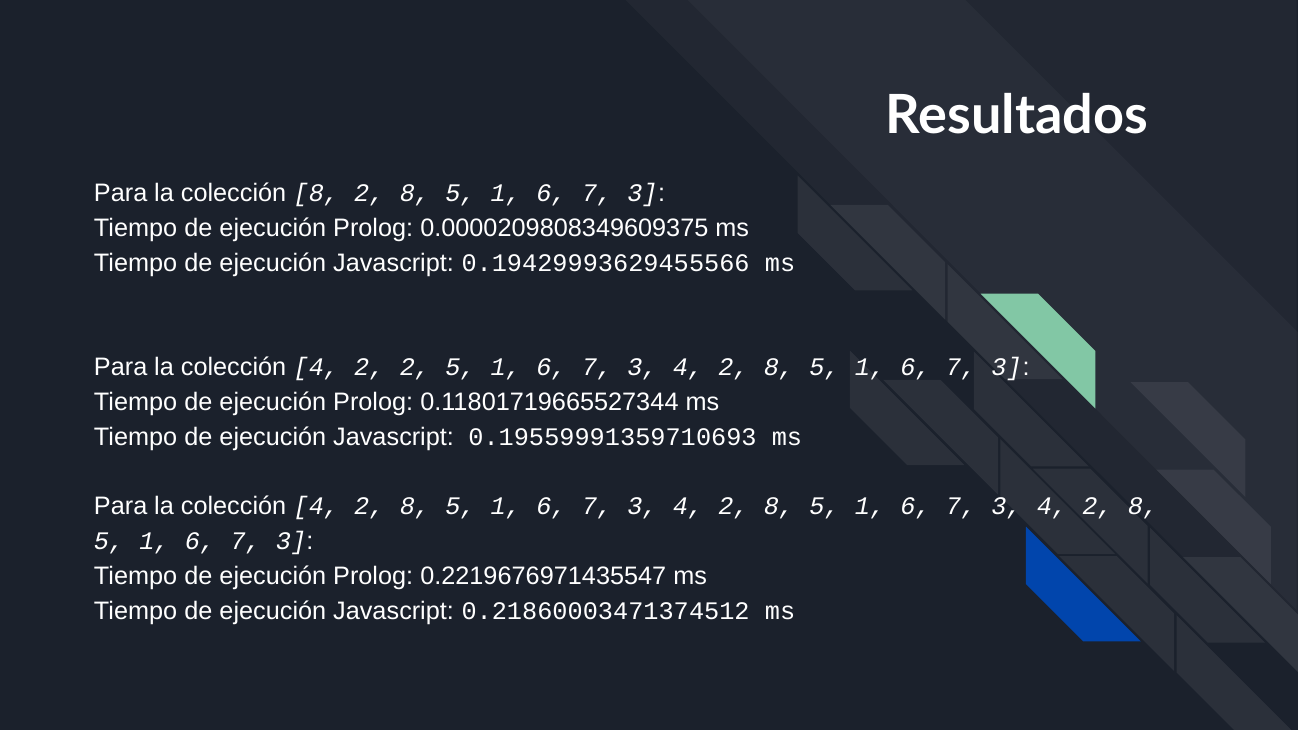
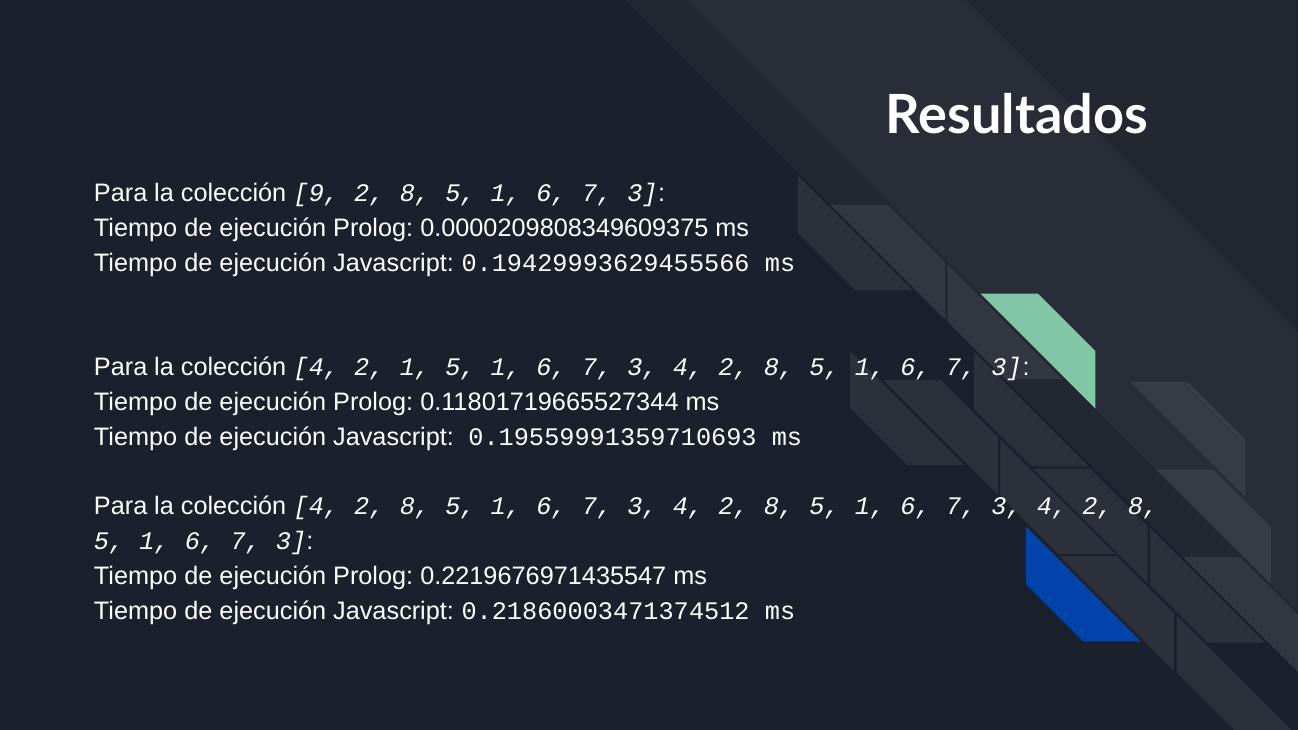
colección 8: 8 -> 9 (316, 193)
2 2: 2 -> 1 (415, 367)
